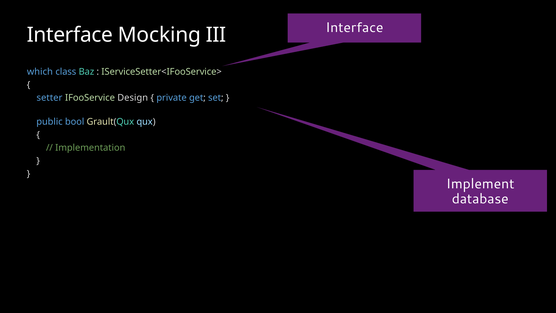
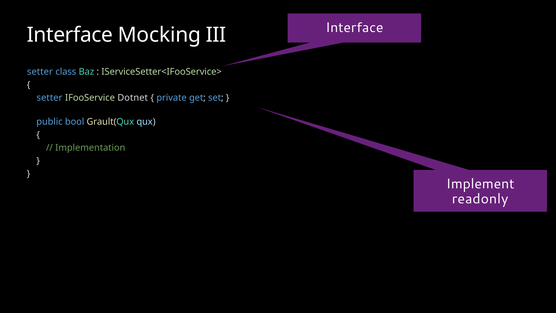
which: which -> setter (40, 72)
Design: Design -> Dotnet (133, 98)
database: database -> readonly (480, 199)
